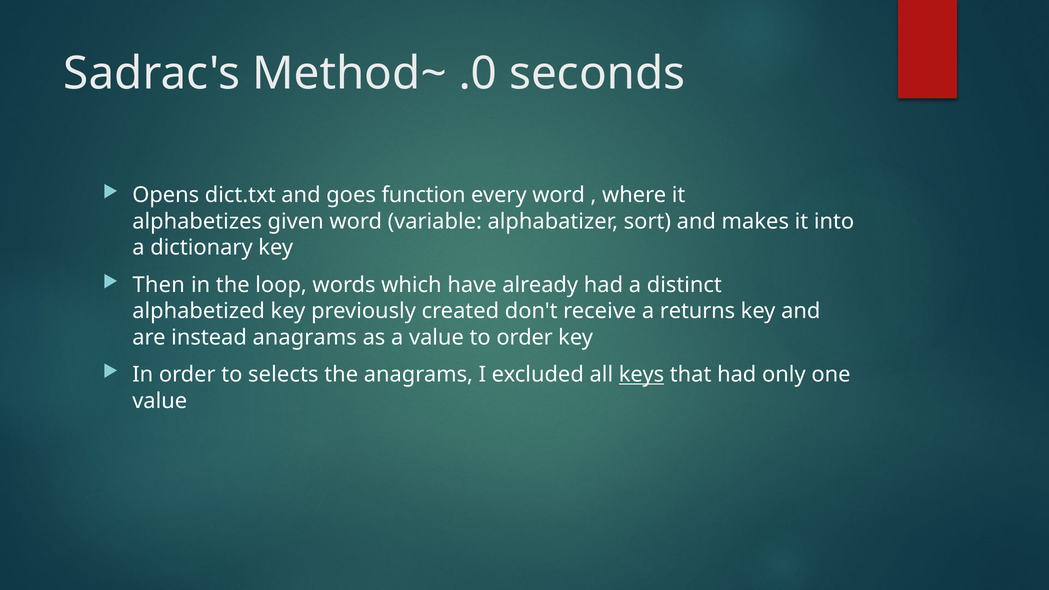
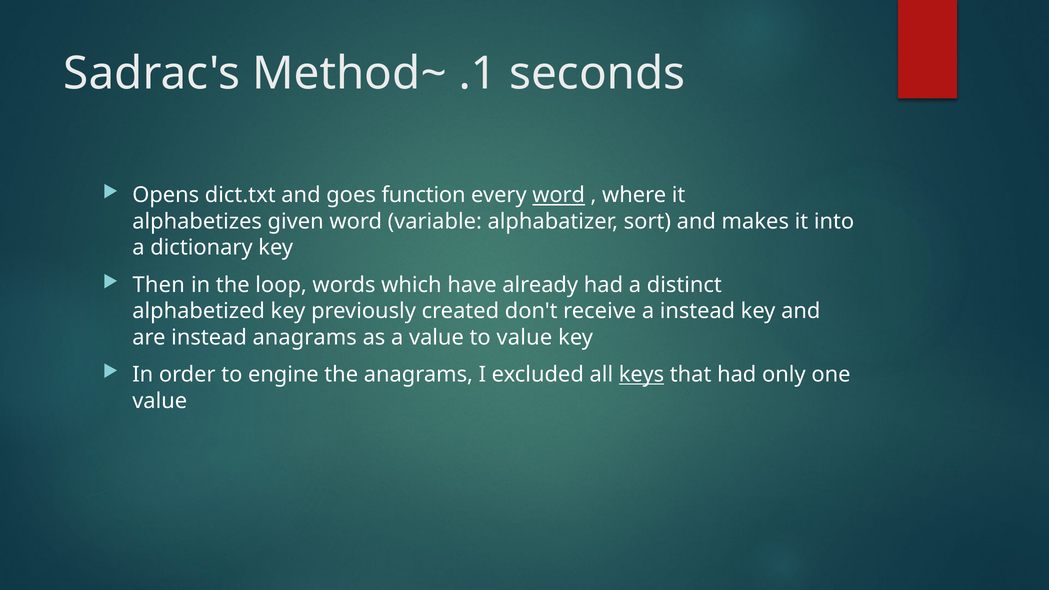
.0: .0 -> .1 (478, 74)
word underline: none -> present (559, 195)
a returns: returns -> instead (697, 311)
to order: order -> value (524, 338)
selects: selects -> engine (283, 375)
